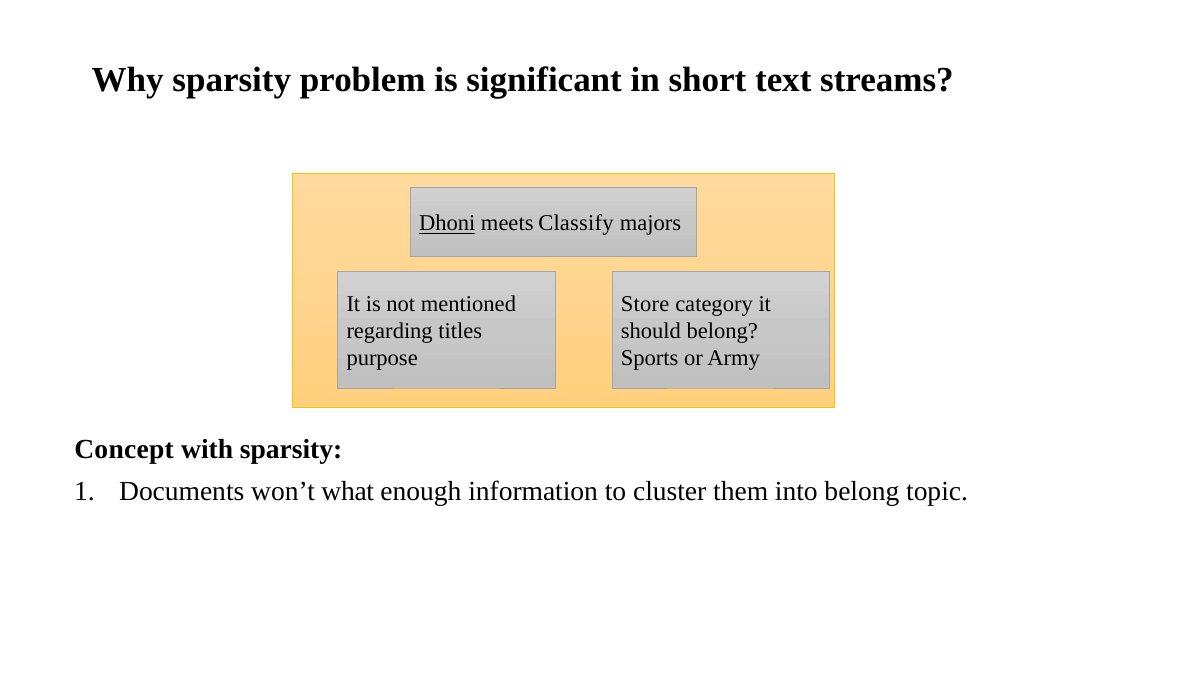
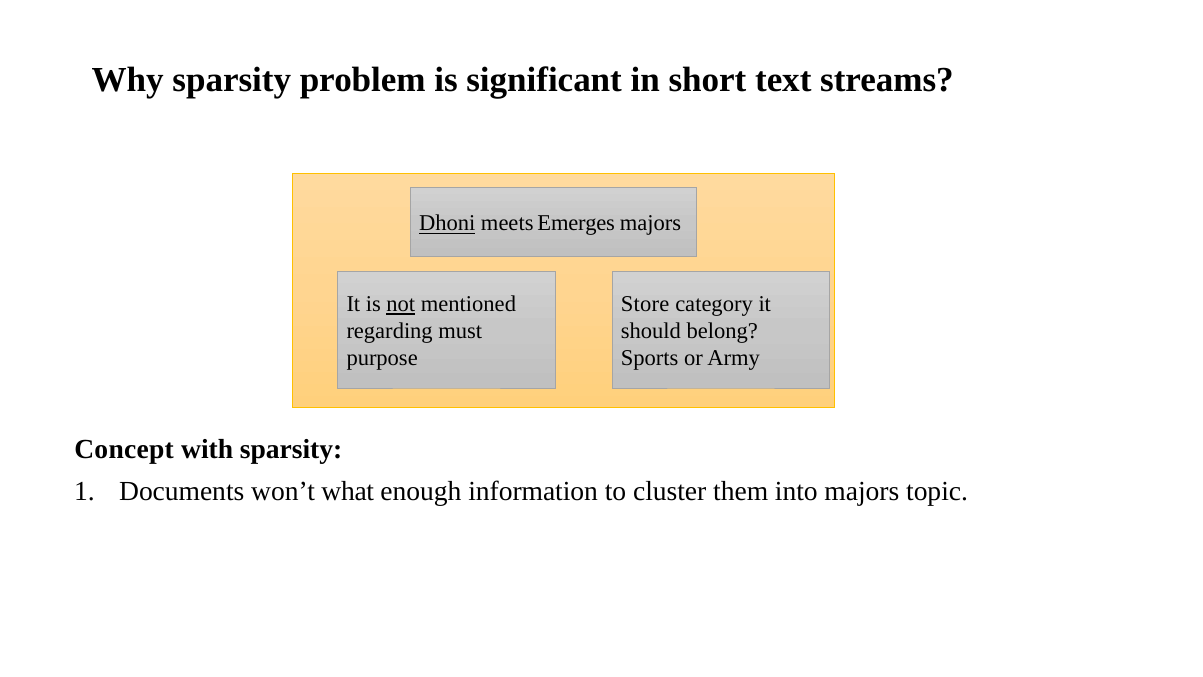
Classify: Classify -> Emerges (576, 223)
not underline: none -> present (401, 304)
titles: titles -> must (460, 331)
into belong: belong -> majors (862, 491)
